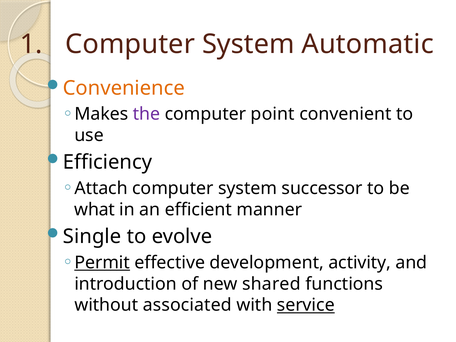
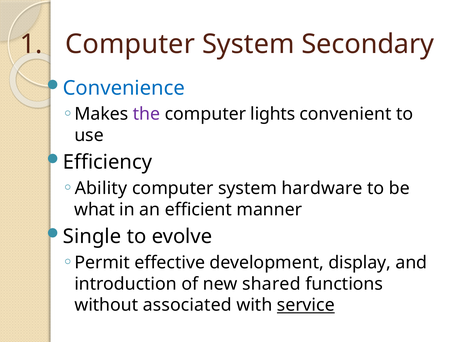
Automatic: Automatic -> Secondary (368, 44)
Convenience colour: orange -> blue (124, 88)
point: point -> lights (273, 114)
Attach: Attach -> Ability (101, 188)
successor: successor -> hardware (322, 188)
Permit underline: present -> none (102, 263)
activity: activity -> display (360, 263)
